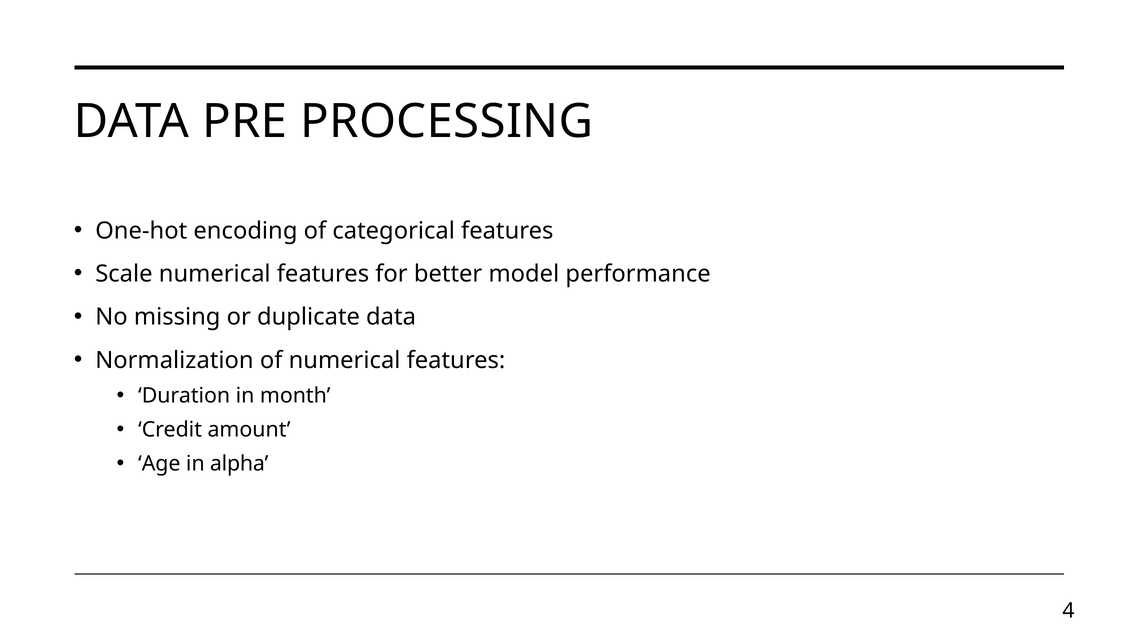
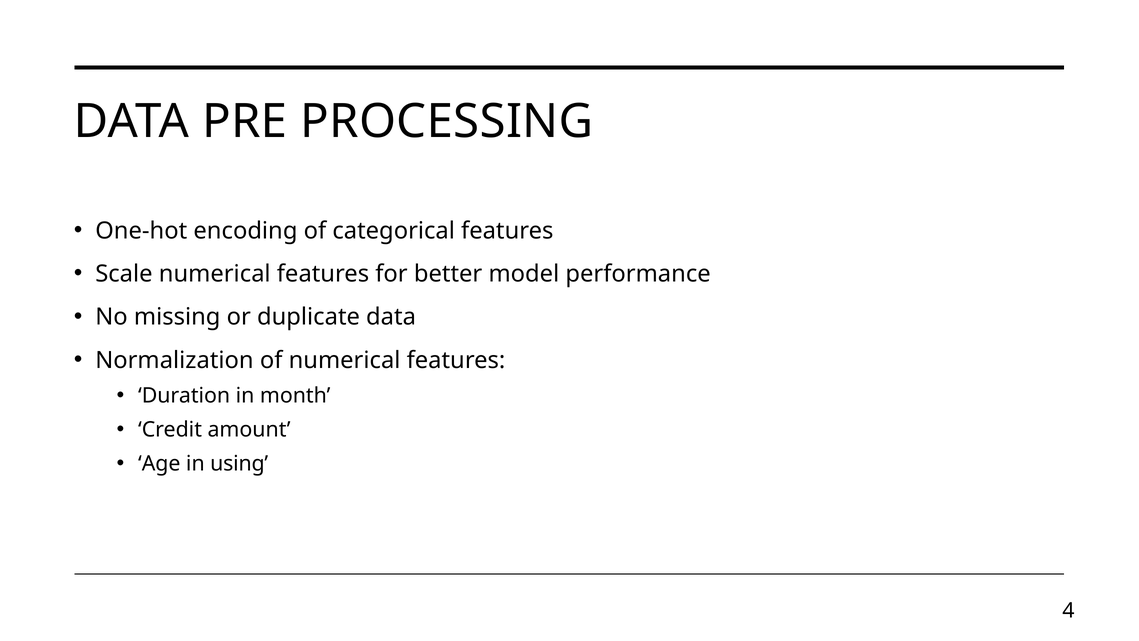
alpha: alpha -> using (239, 464)
